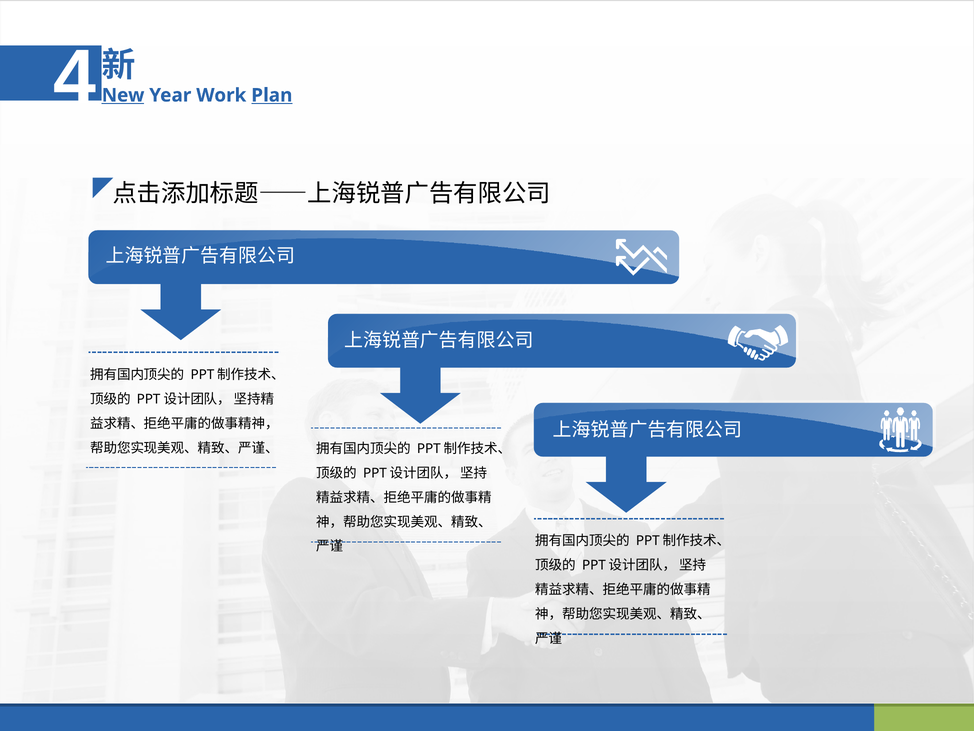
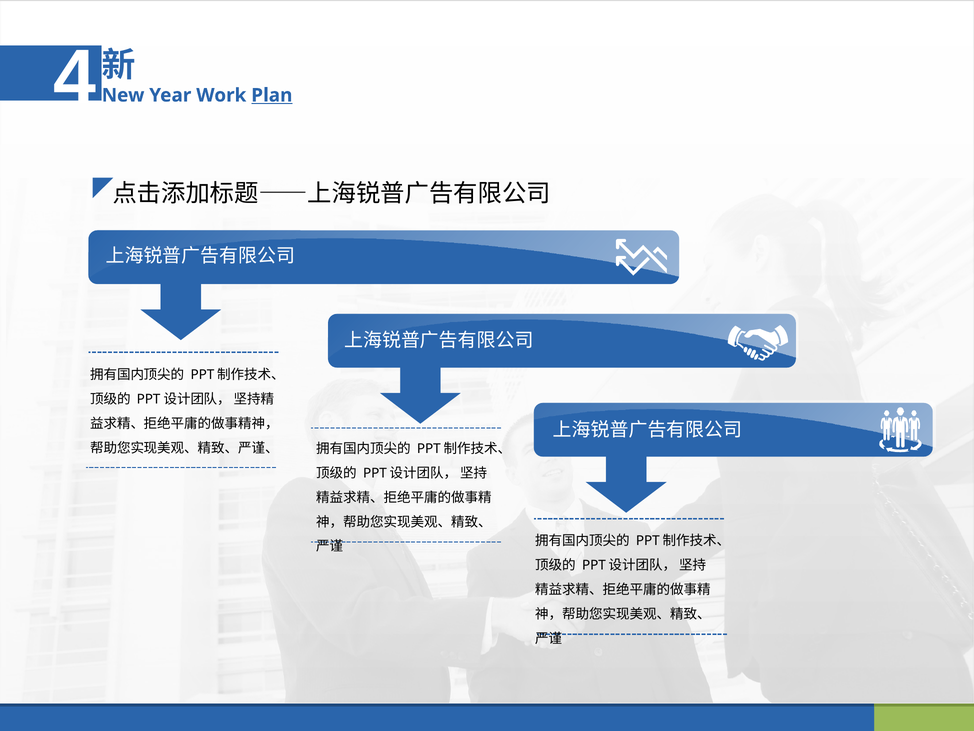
New underline: present -> none (123, 95)
